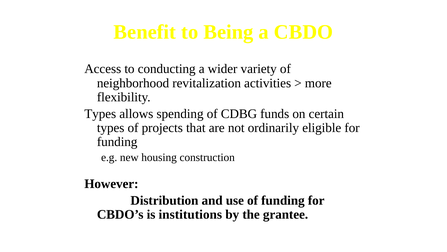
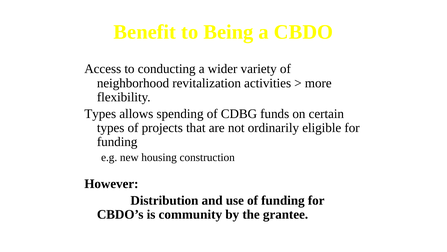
institutions: institutions -> community (190, 214)
